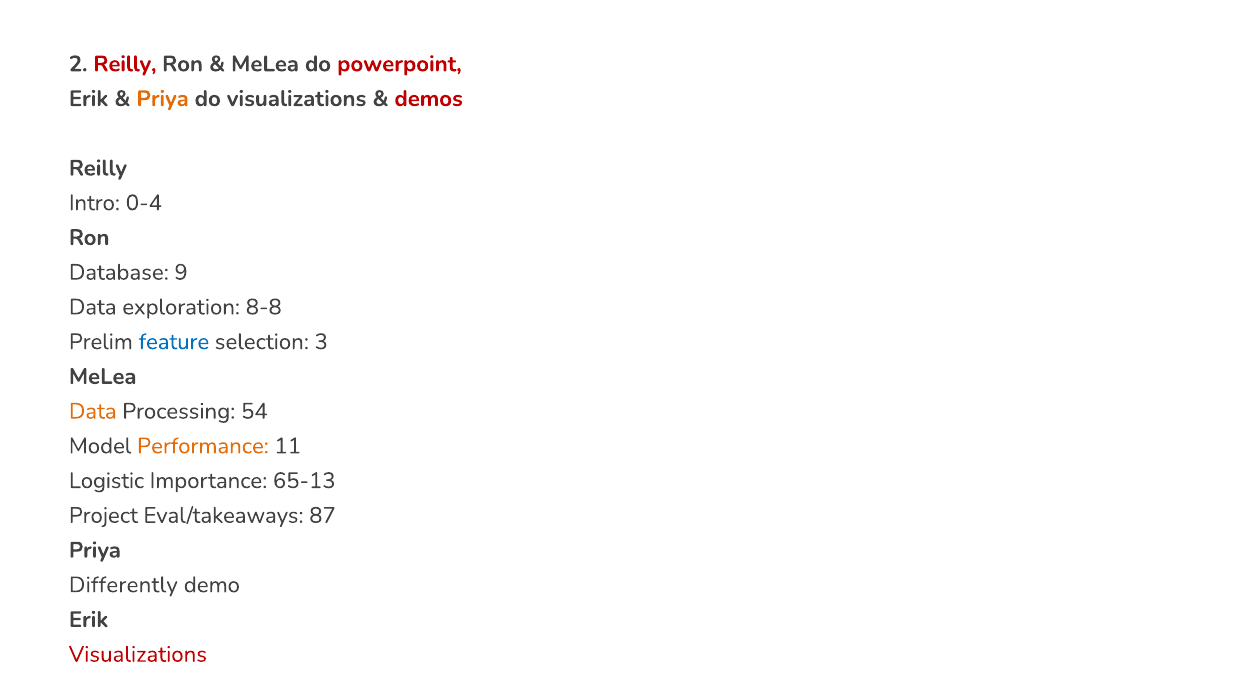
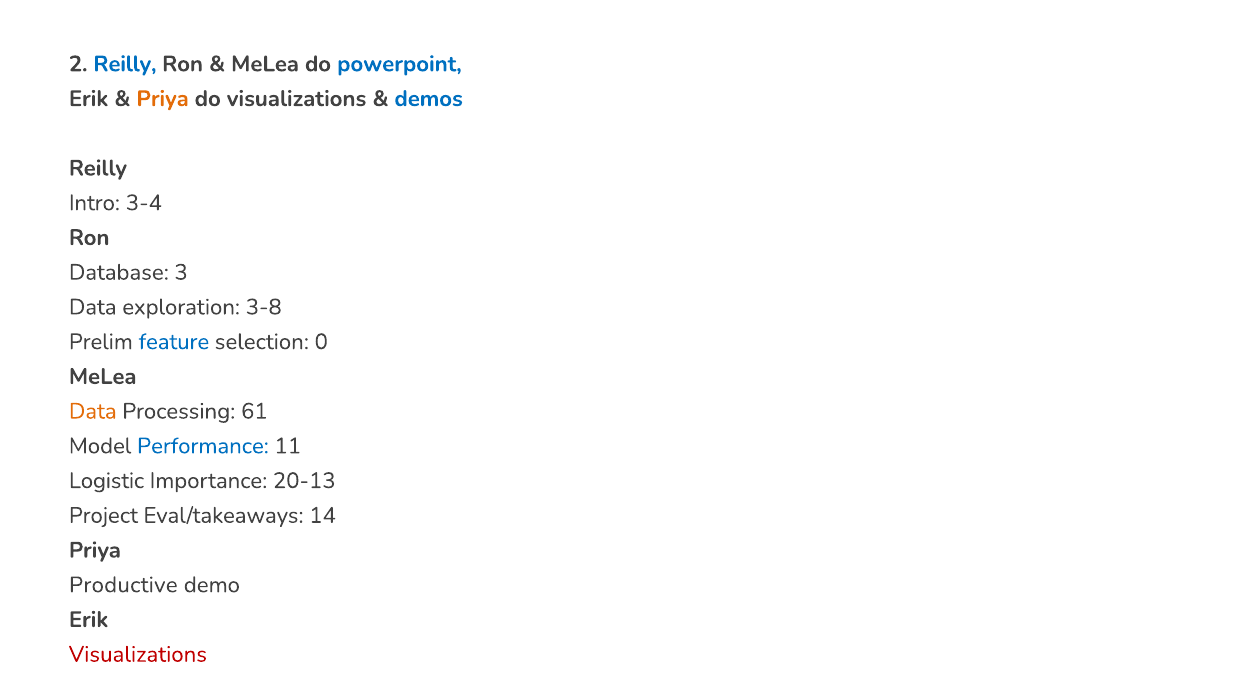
Reilly colour: red -> blue (125, 64)
powerpoint colour: red -> blue (399, 64)
demos colour: red -> blue (429, 99)
0-4: 0-4 -> 3-4 (144, 203)
9: 9 -> 3 (181, 272)
8-8: 8-8 -> 3-8 (264, 307)
3: 3 -> 0 (321, 342)
54: 54 -> 61 (254, 411)
Performance colour: orange -> blue (203, 446)
65-13: 65-13 -> 20-13 (304, 480)
87: 87 -> 14 (323, 515)
Differently: Differently -> Productive (123, 585)
